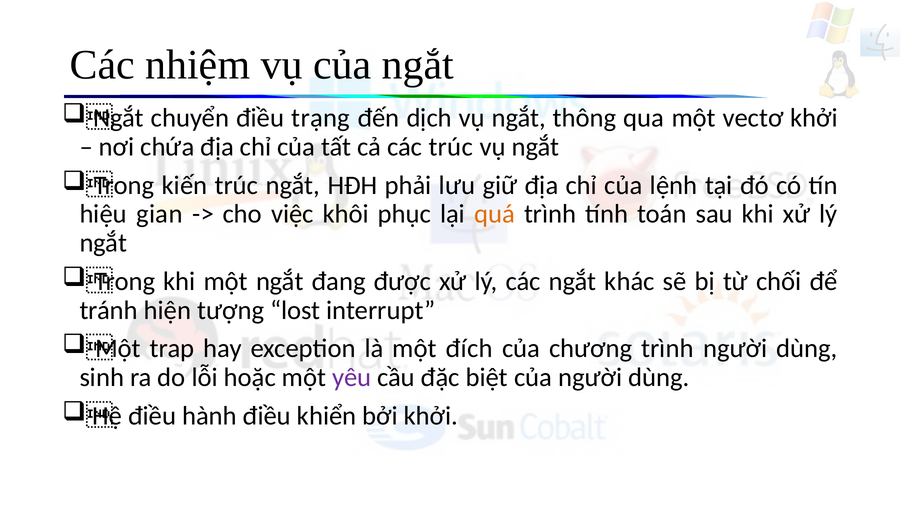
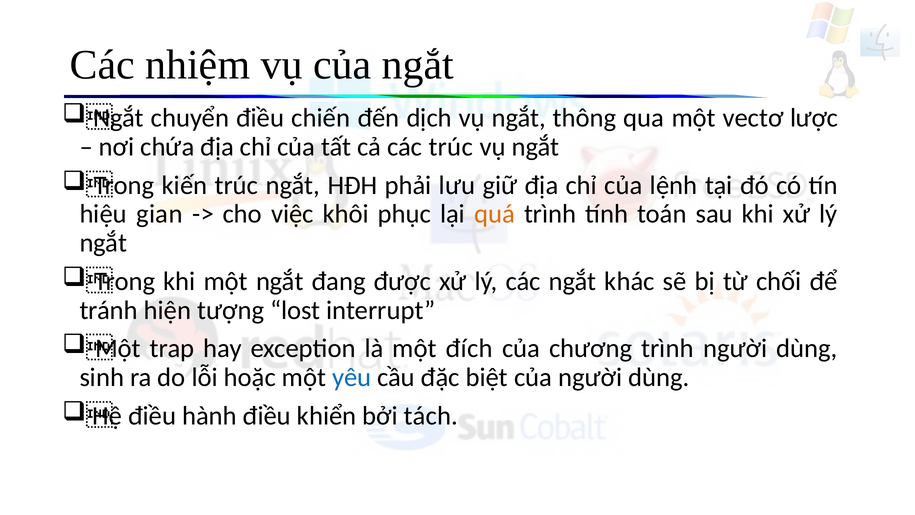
vectơ khởi: khởi -> lược (814, 118)
trạng: trạng -> chiến (321, 118)
yêu colour: purple -> blue (352, 377)
bởi khởi: khởi -> tách (431, 416)
